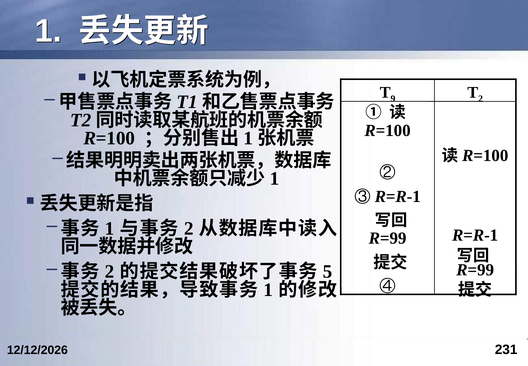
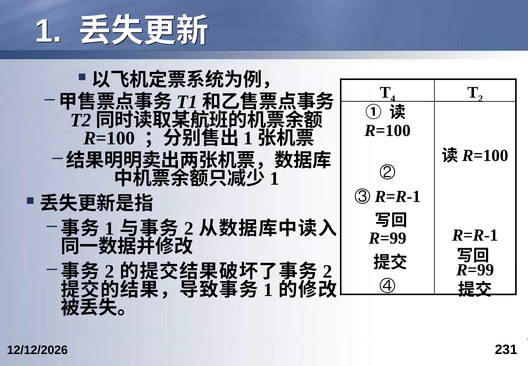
9: 9 -> 4 (393, 99)
5: 5 -> 2 (328, 271)
